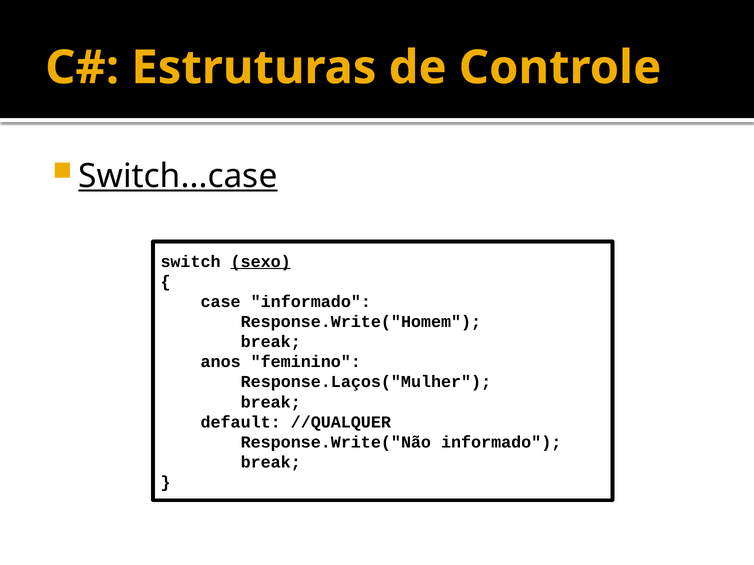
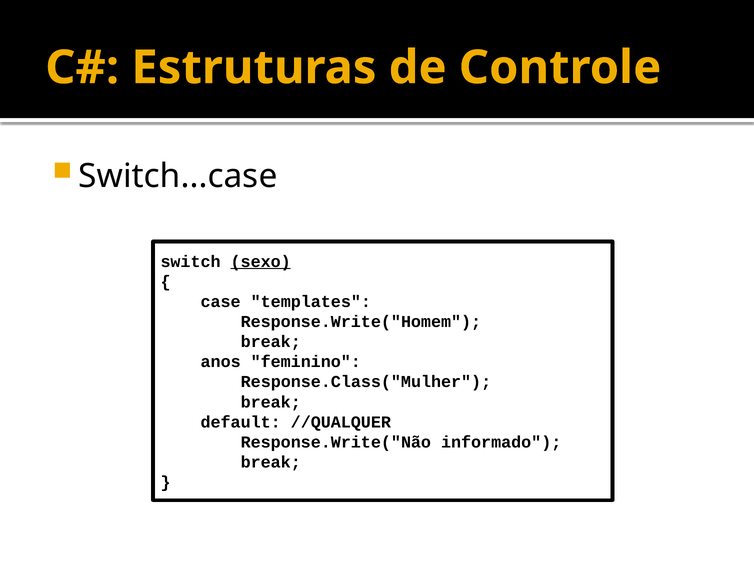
Switch...case underline: present -> none (178, 176)
case informado: informado -> templates (311, 302)
Response.Laços("Mulher: Response.Laços("Mulher -> Response.Class("Mulher (366, 382)
